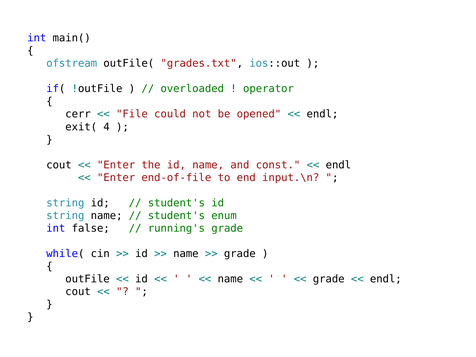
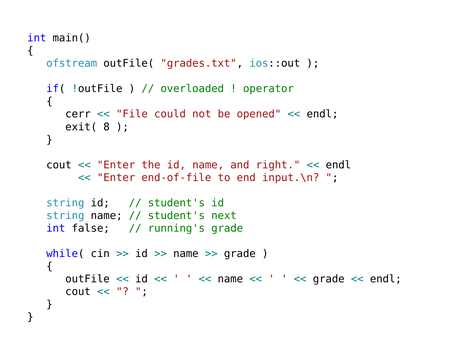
4: 4 -> 8 (107, 127)
const: const -> right (278, 165)
enum: enum -> next (224, 216)
